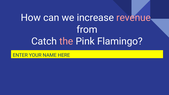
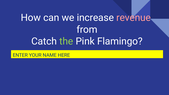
the colour: pink -> light green (66, 41)
